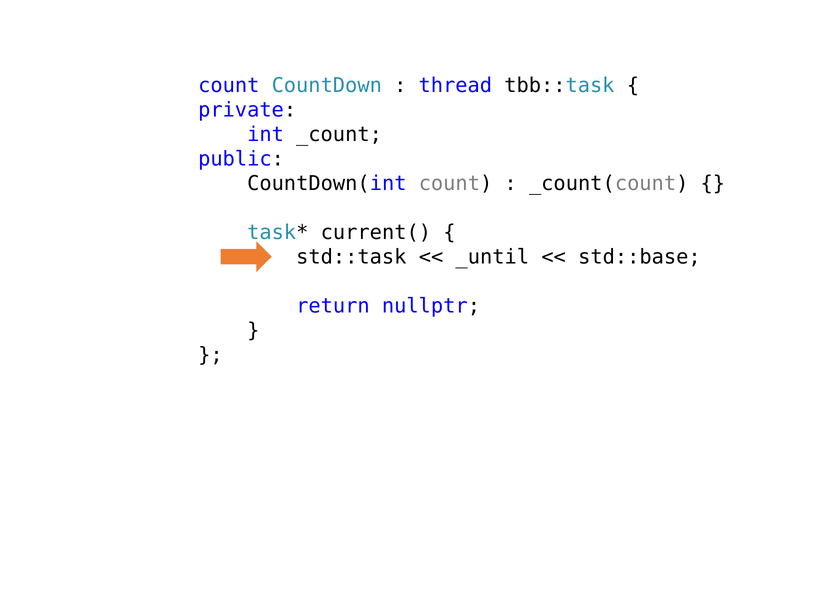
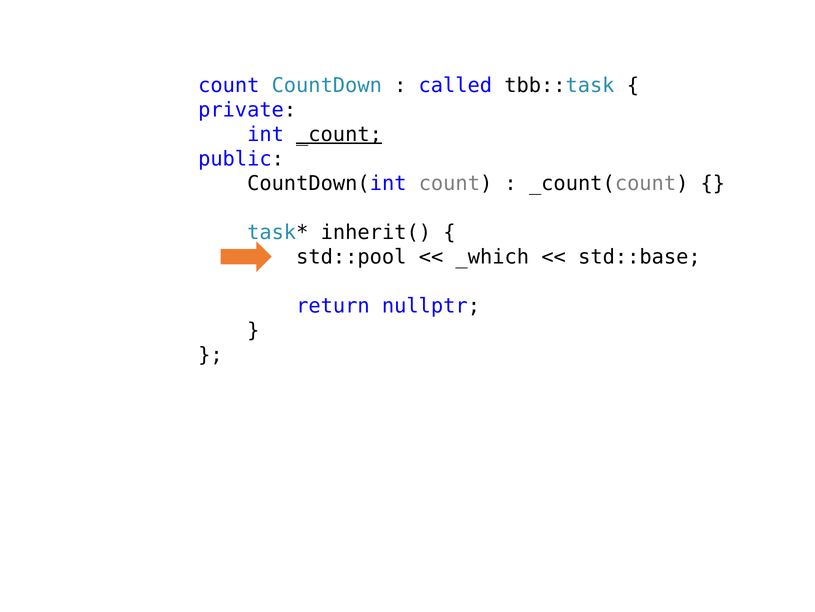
thread: thread -> called (455, 85)
_count underline: none -> present (339, 134)
current(: current( -> inherit( (376, 232)
std::task: std::task -> std::pool (351, 257)
_until: _until -> _which (492, 257)
